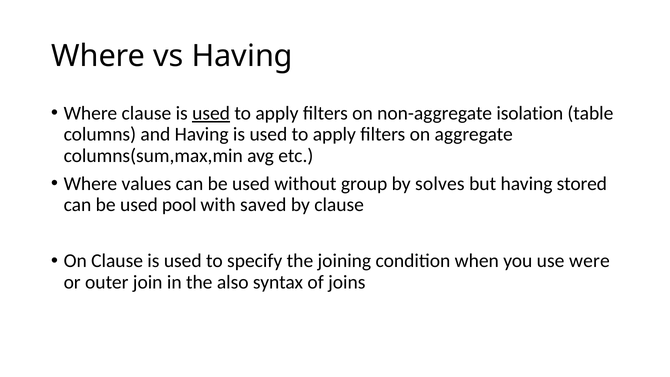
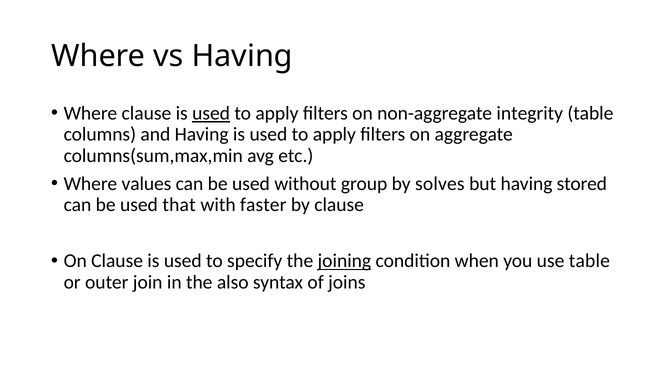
isolation: isolation -> integrity (530, 113)
pool: pool -> that (179, 205)
saved: saved -> faster (263, 205)
joining underline: none -> present (344, 261)
use were: were -> table (589, 261)
